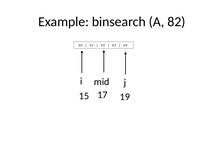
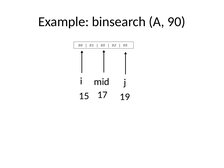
82: 82 -> 90 (176, 22)
